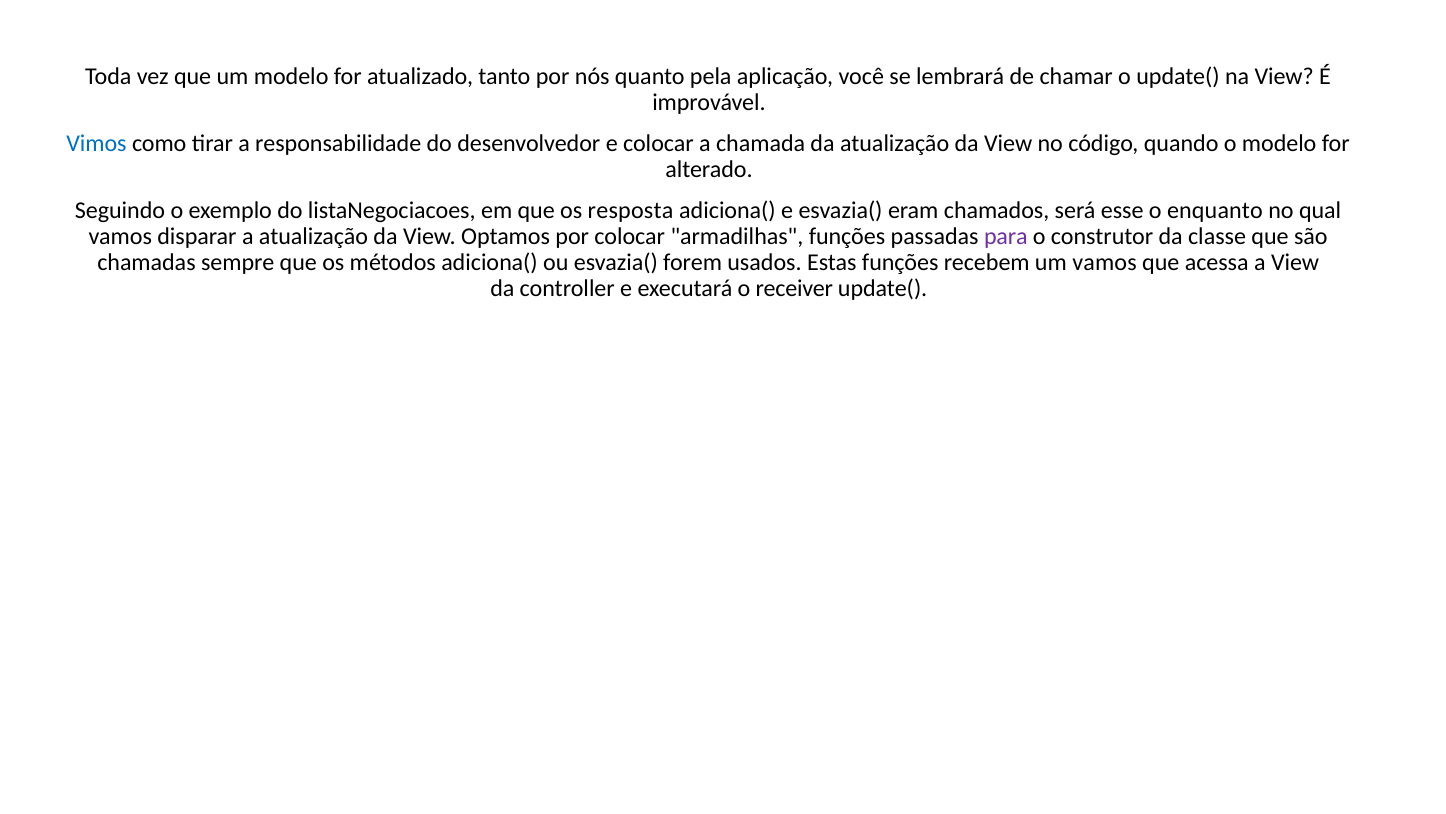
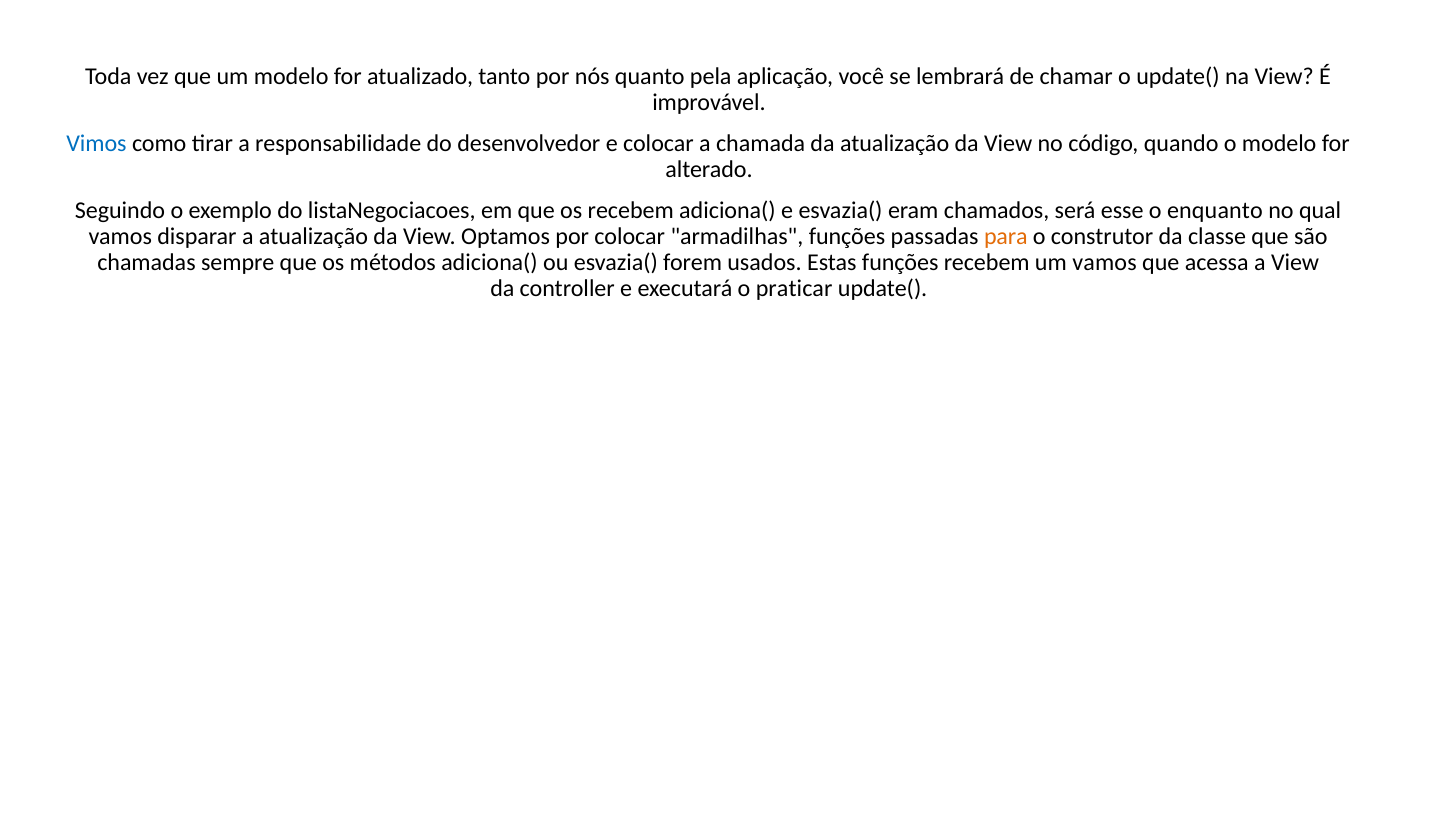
os resposta: resposta -> recebem (631, 210)
para colour: purple -> orange (1006, 236)
receiver: receiver -> praticar (794, 288)
